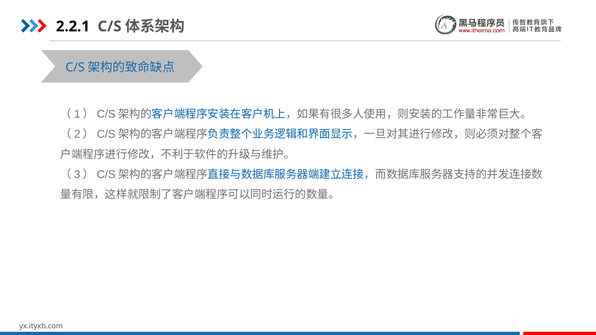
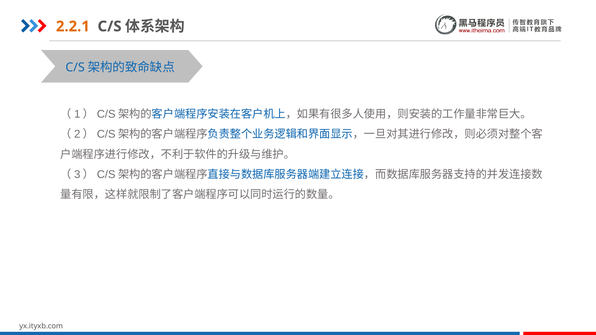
2.2.1 colour: black -> orange (73, 26)
